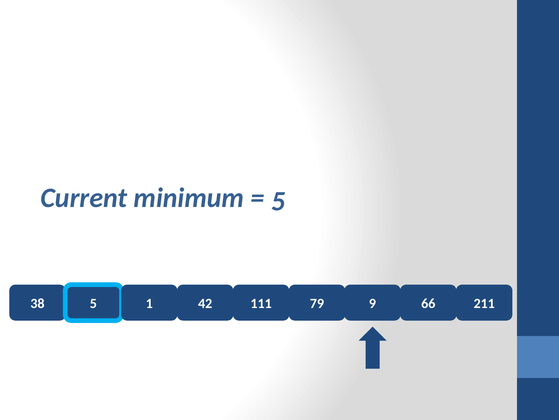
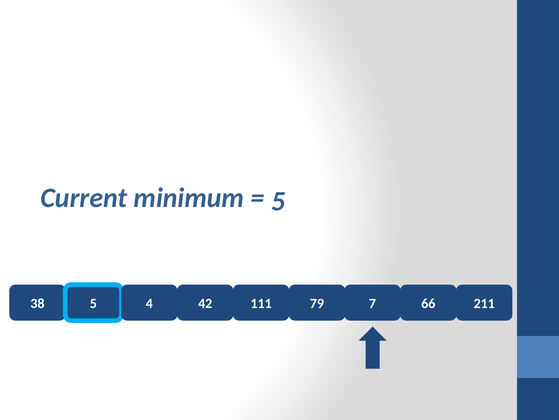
1: 1 -> 4 (149, 303)
9: 9 -> 7 (372, 303)
